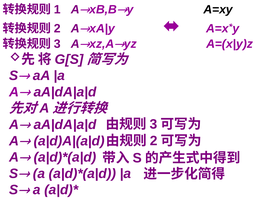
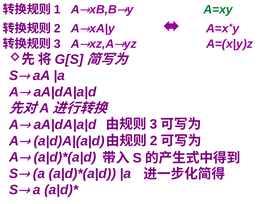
A=xy colour: black -> green (218, 9)
